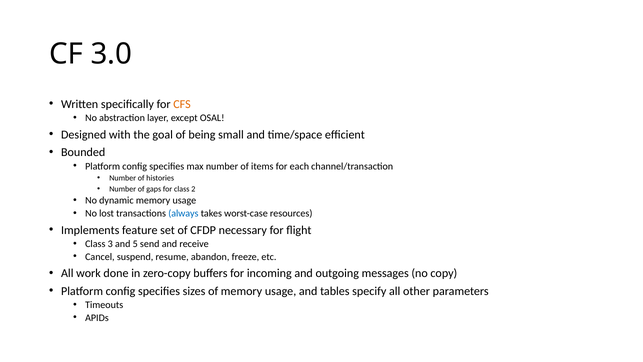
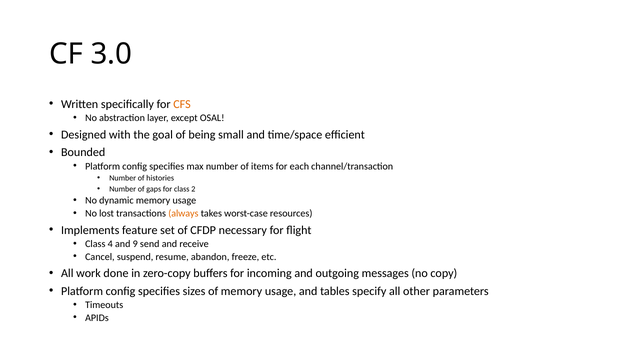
always colour: blue -> orange (183, 213)
3: 3 -> 4 (110, 244)
5: 5 -> 9 (135, 244)
